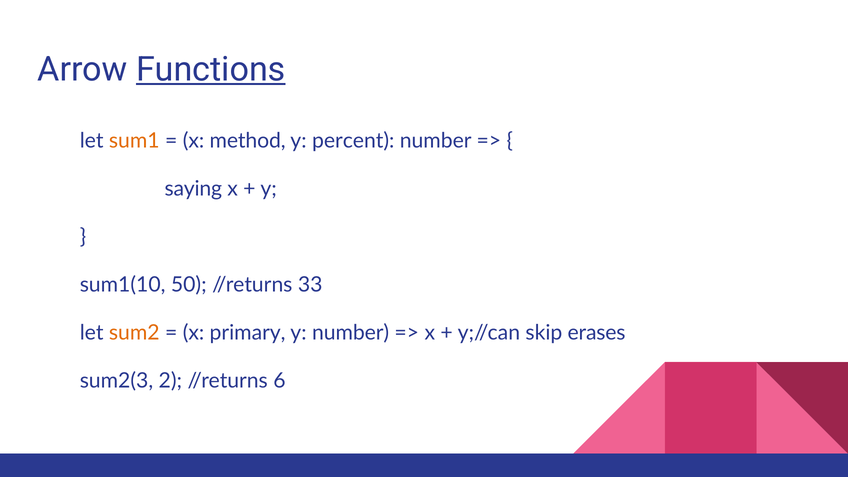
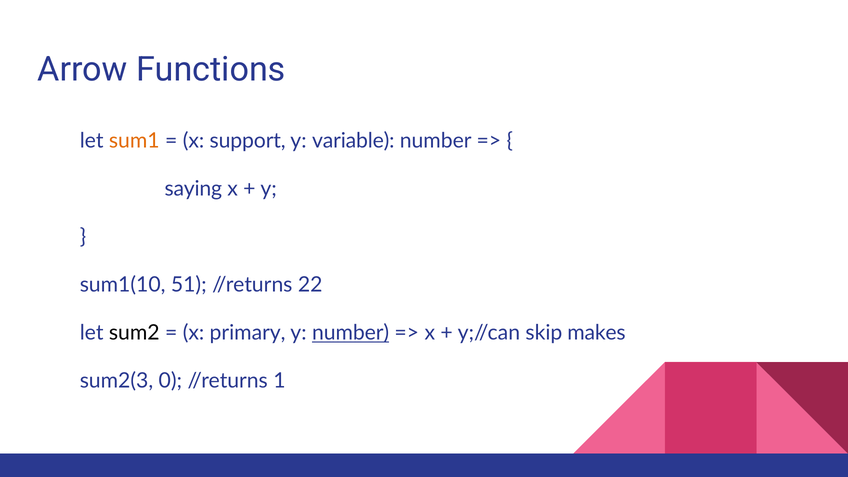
Functions underline: present -> none (211, 69)
method: method -> support (248, 141)
percent: percent -> variable (353, 141)
50: 50 -> 51 (189, 285)
33: 33 -> 22 (310, 285)
sum2 colour: orange -> black (134, 333)
number underline: none -> present (351, 333)
erases: erases -> makes (596, 333)
2: 2 -> 0 (170, 381)
6: 6 -> 1 (279, 381)
